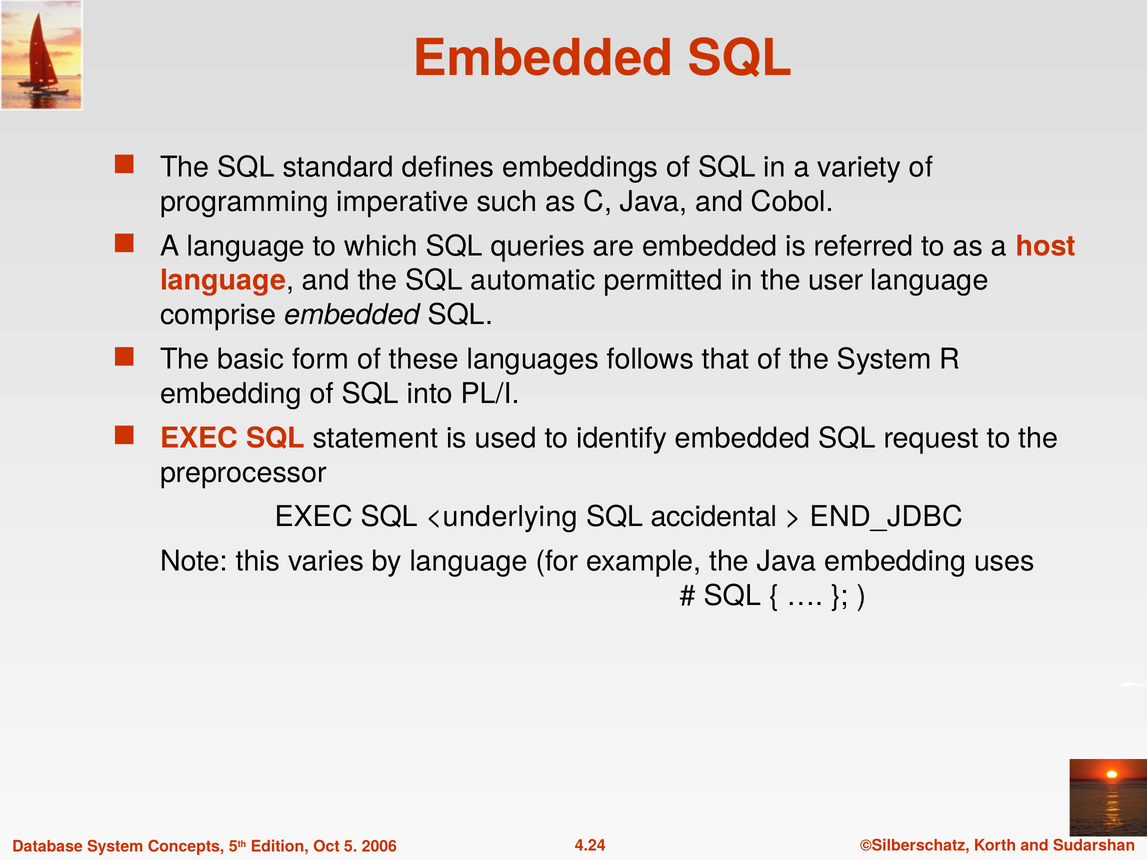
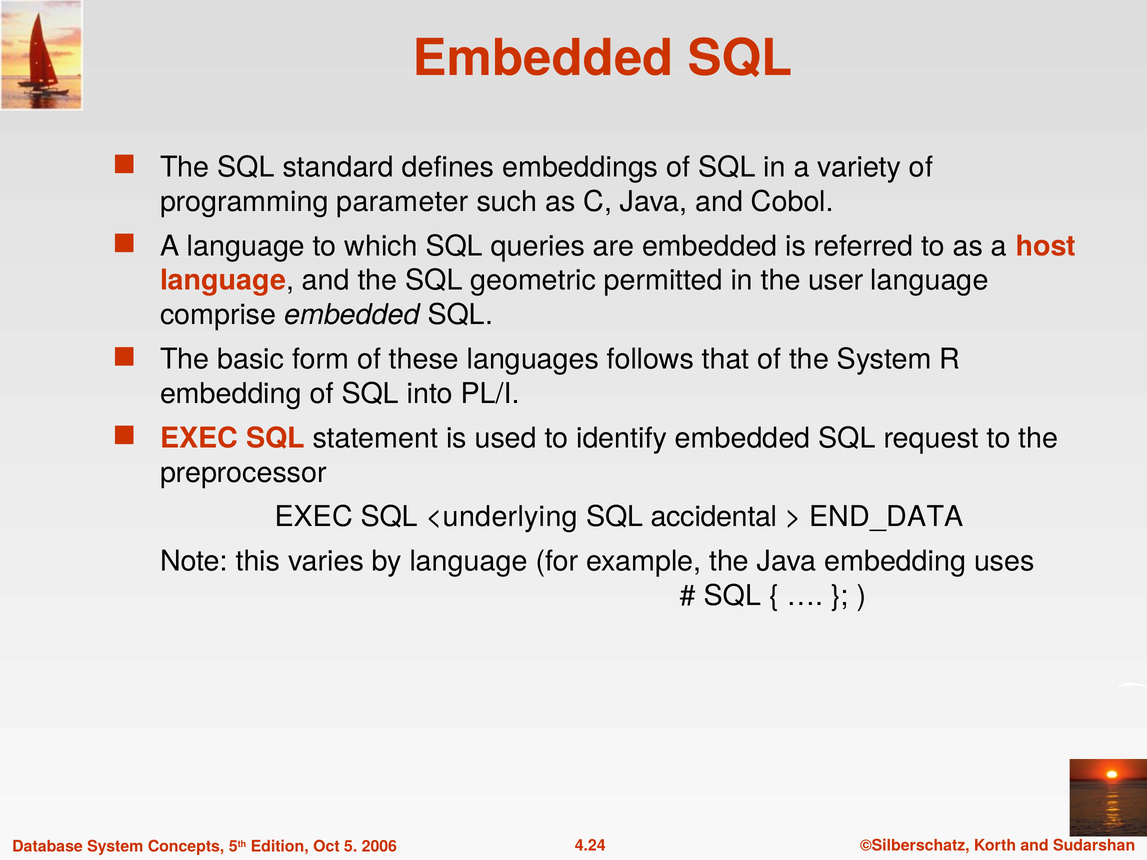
imperative: imperative -> parameter (402, 202)
automatic: automatic -> geometric (533, 281)
END_JDBC: END_JDBC -> END_DATA (886, 517)
